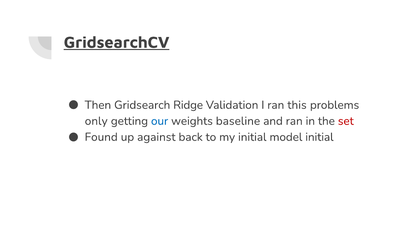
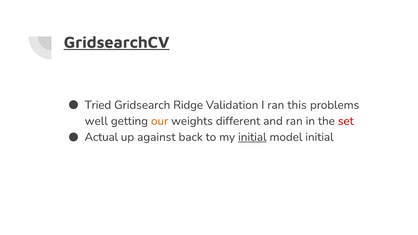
Then: Then -> Tried (98, 105)
only: only -> well (96, 121)
our colour: blue -> orange (160, 121)
baseline: baseline -> different (238, 121)
Found: Found -> Actual (101, 137)
initial underline: none -> present (252, 137)
